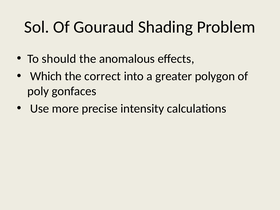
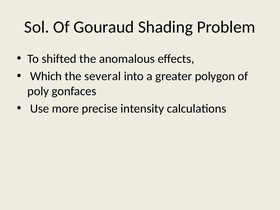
should: should -> shifted (59, 59)
correct: correct -> several (103, 76)
